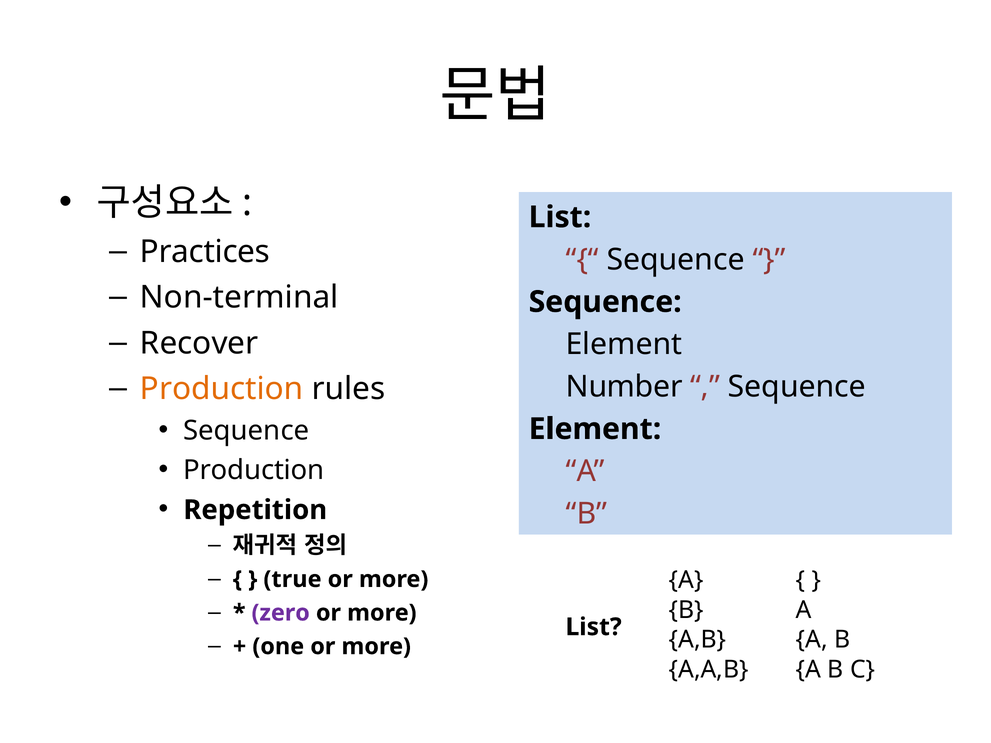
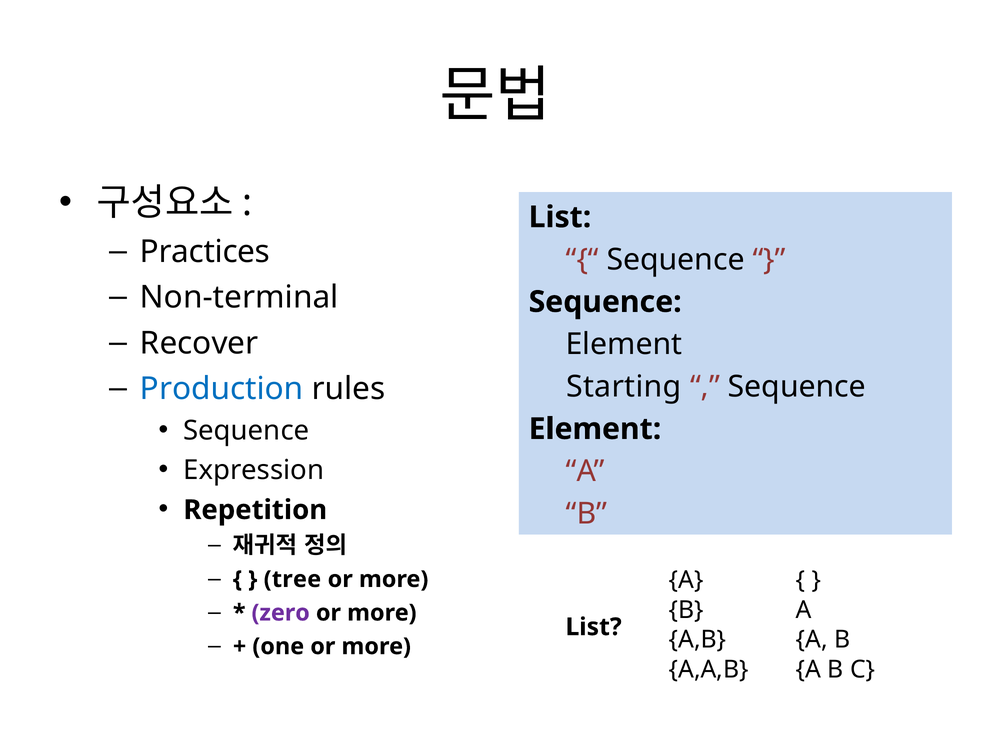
Production colour: orange -> blue (222, 389)
Number: Number -> Starting (624, 387)
Production: Production -> Expression (254, 470)
true: true -> tree (292, 579)
